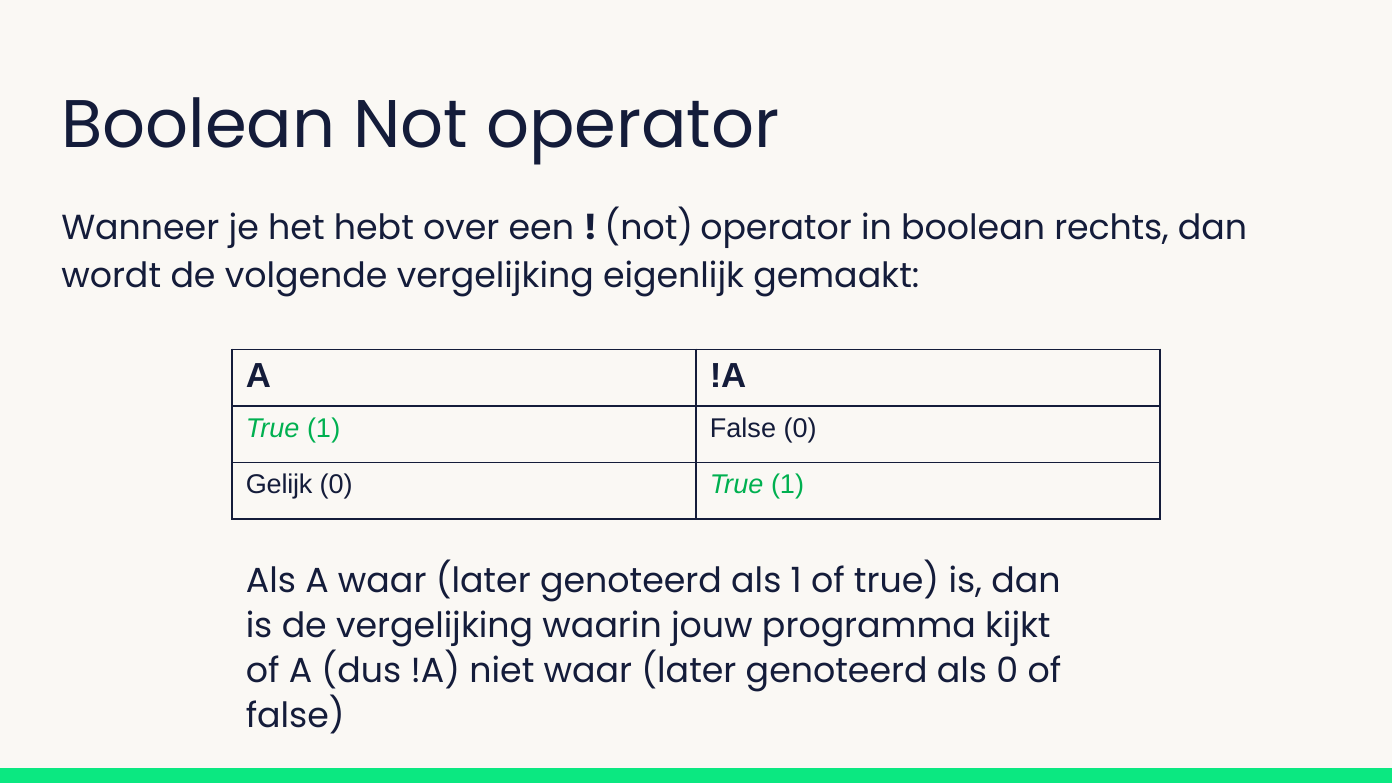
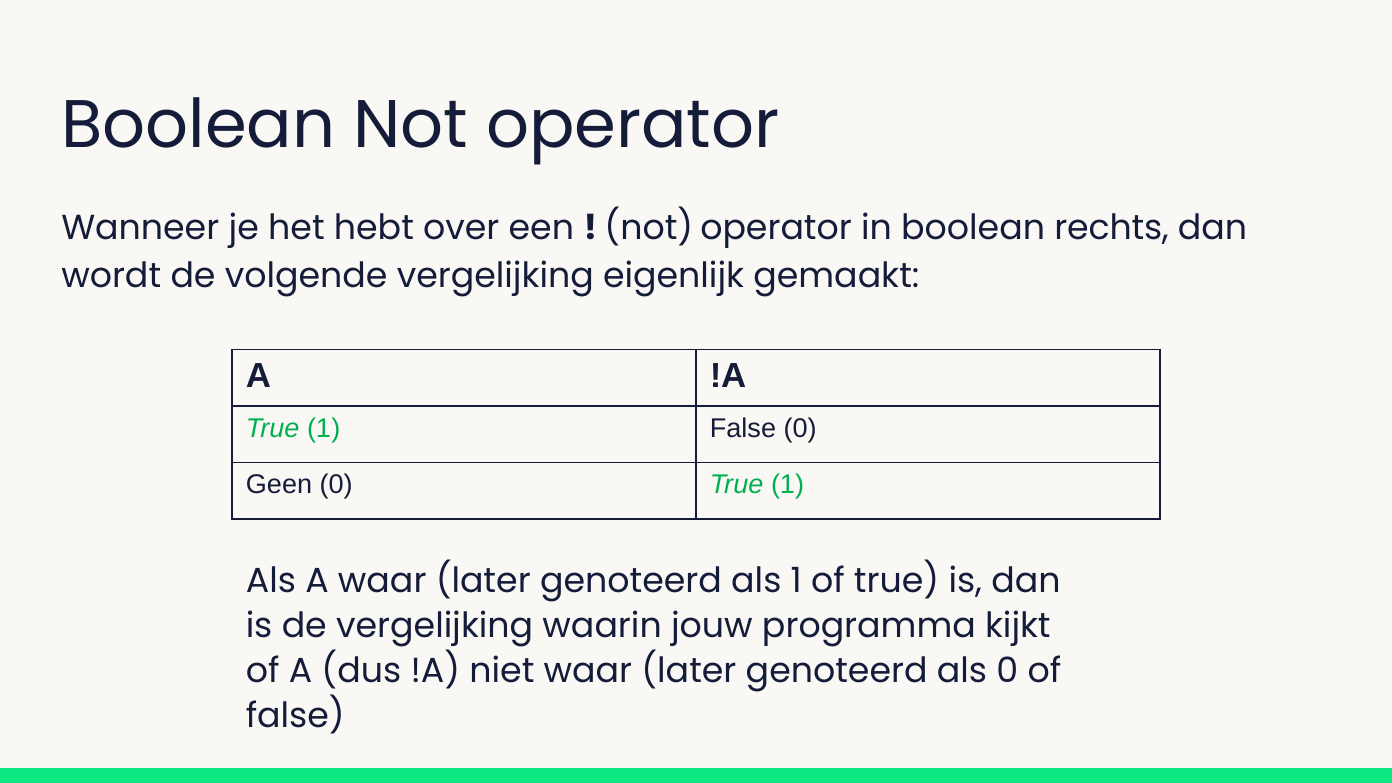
Gelijk: Gelijk -> Geen (279, 485)
